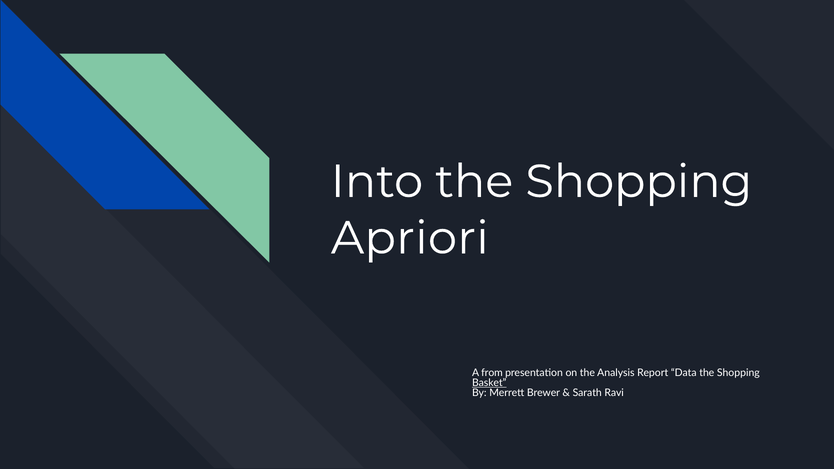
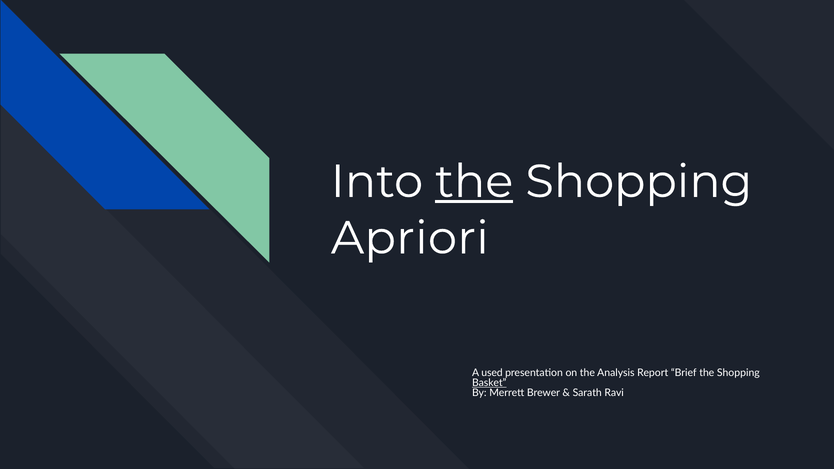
the underline: none -> present (474, 182)
from: from -> used (492, 373)
Data: Data -> Brief (684, 373)
